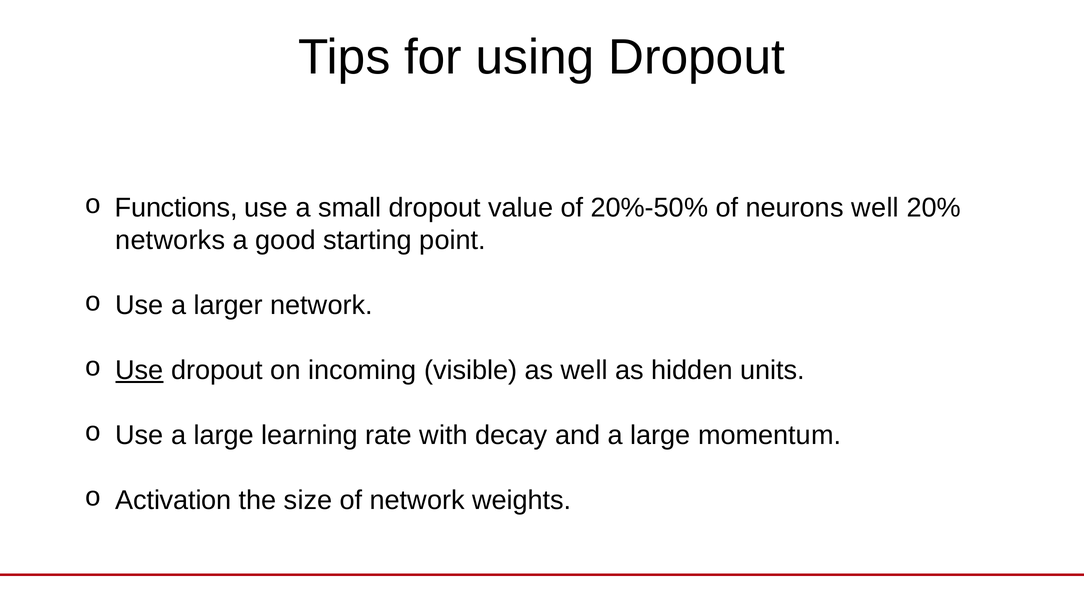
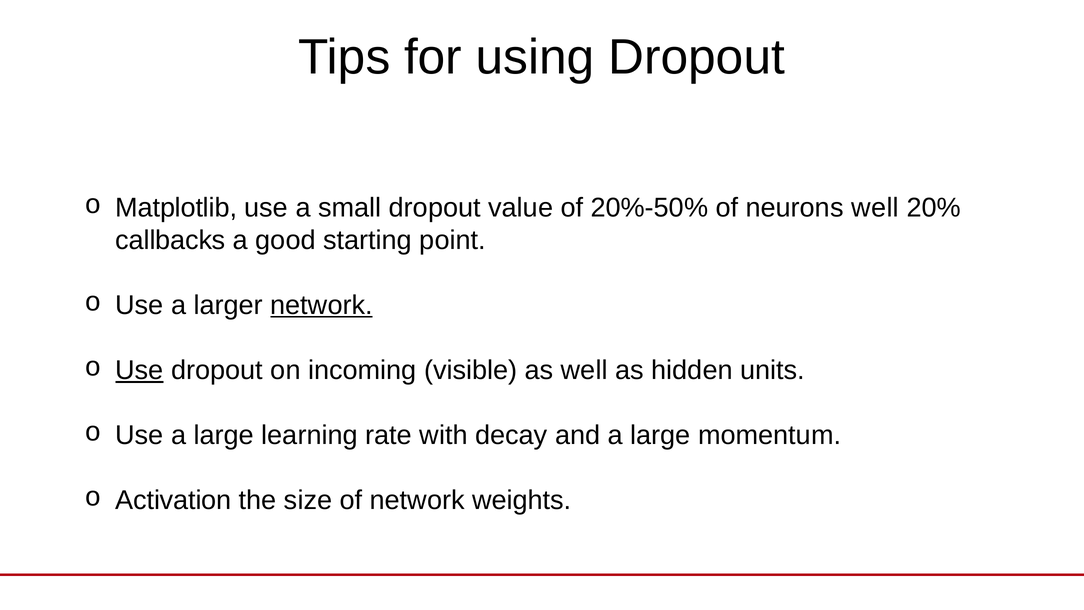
Functions: Functions -> Matplotlib (176, 208)
networks: networks -> callbacks (170, 240)
network underline: none -> present (322, 305)
